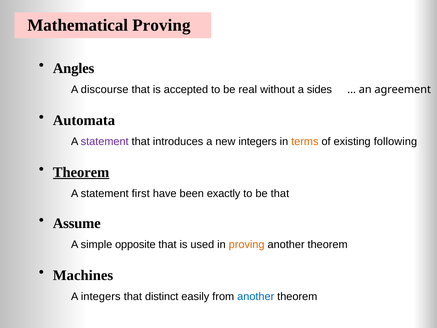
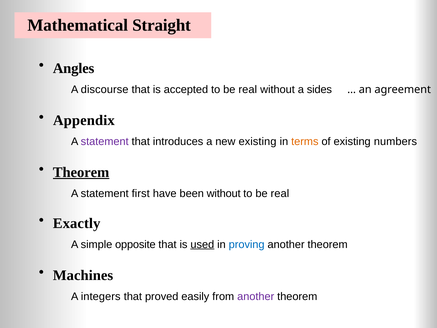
Mathematical Proving: Proving -> Straight (162, 25)
Automata: Automata -> Appendix (84, 120)
new integers: integers -> existing (258, 141)
following: following -> numbers (395, 141)
been exactly: exactly -> without (224, 193)
that: that -> real (280, 193)
Assume: Assume -> Exactly (77, 223)
used underline: none -> present (202, 244)
proving colour: orange -> blue (247, 244)
distinct: distinct -> proved (162, 296)
another colour: blue -> purple (256, 296)
